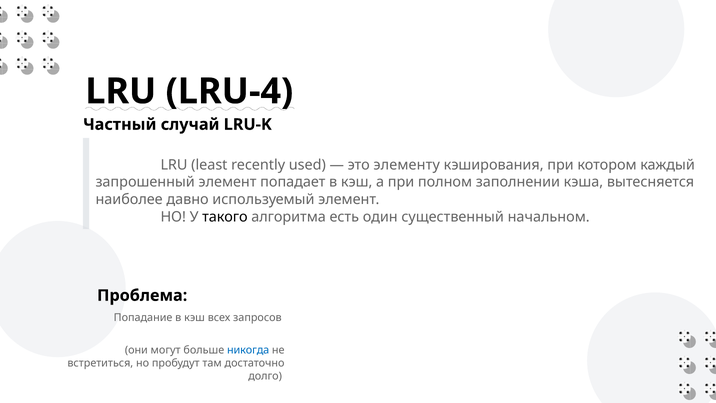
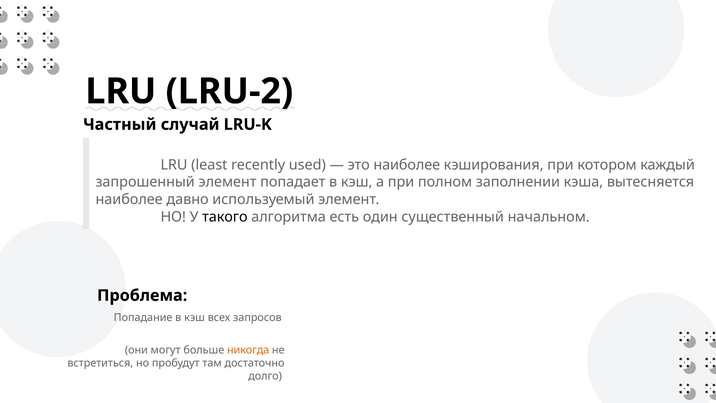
LRU-4: LRU-4 -> LRU-2 (229, 91)
это элементу: элементу -> наиболее (407, 165)
никогда colour: blue -> orange (248, 350)
